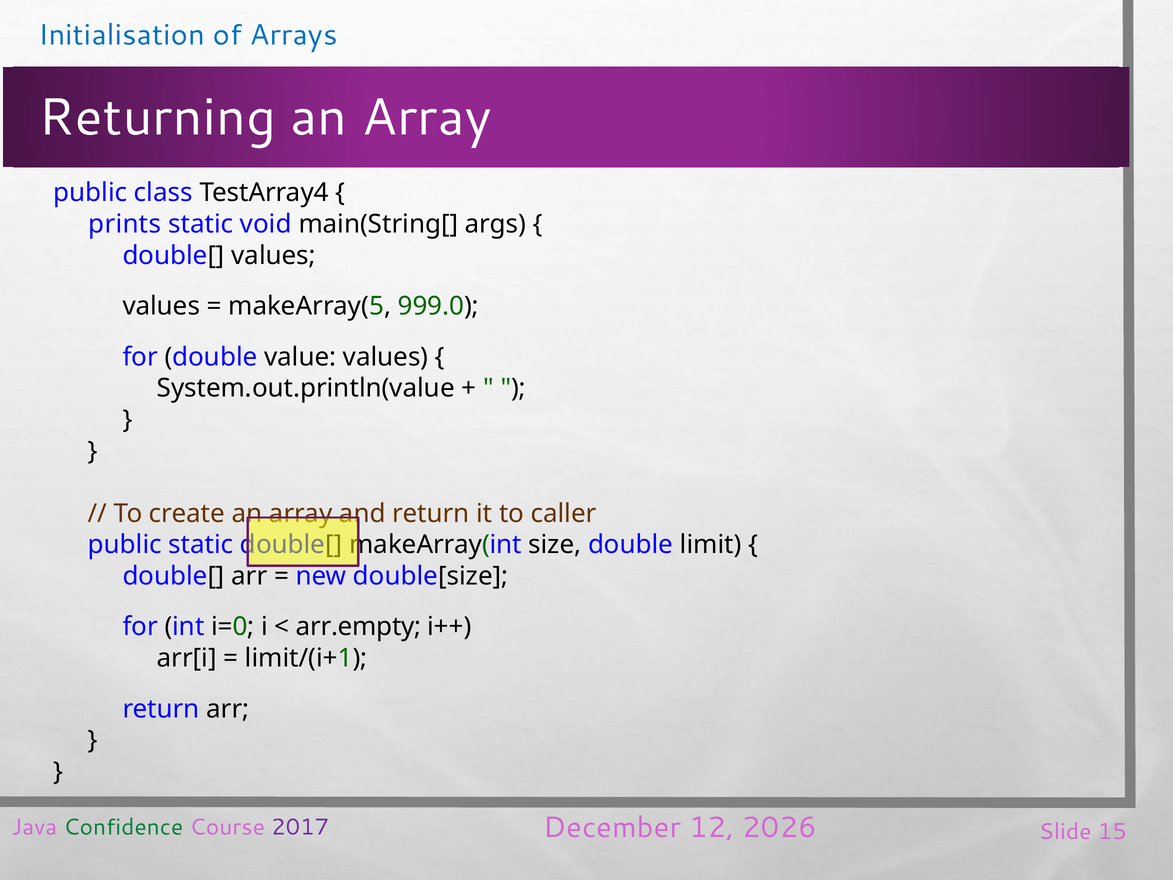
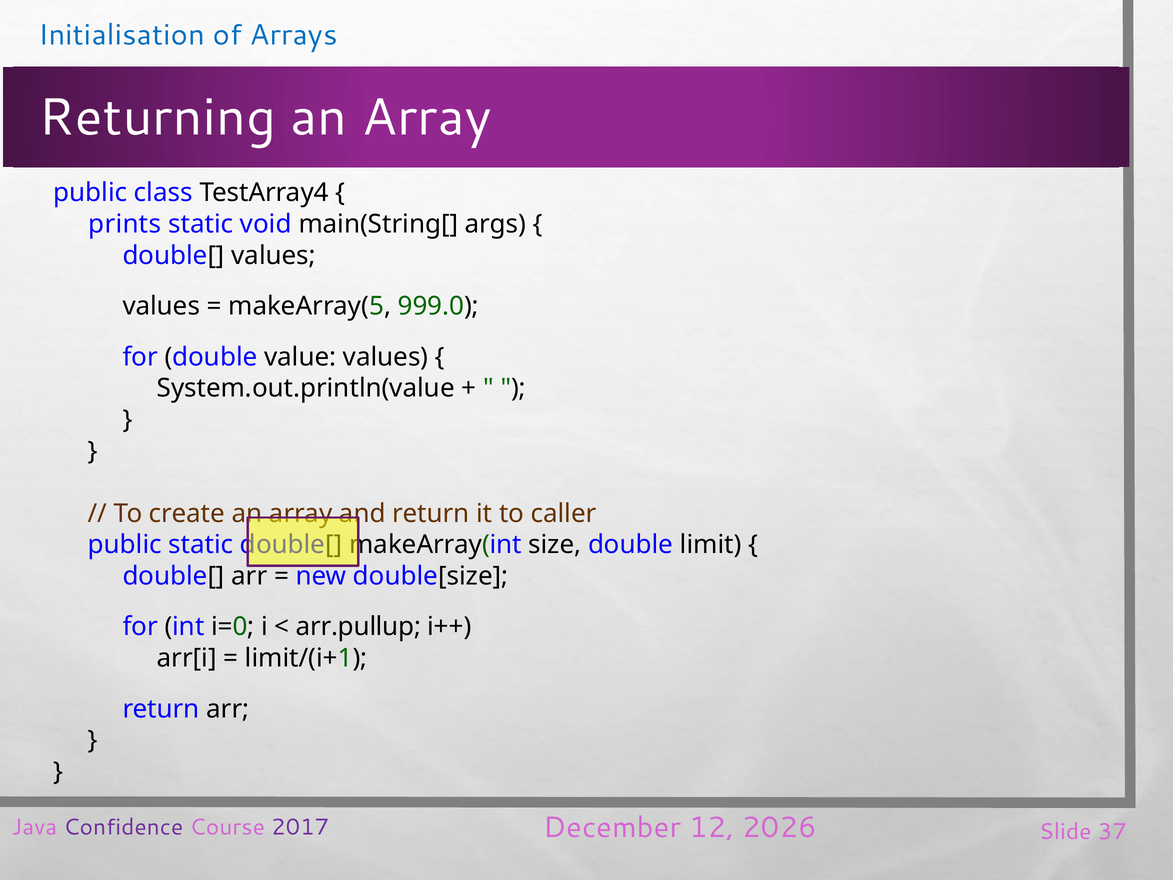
arr.empty: arr.empty -> arr.pullup (358, 627)
Confidence colour: green -> purple (123, 827)
15: 15 -> 37 (1112, 831)
